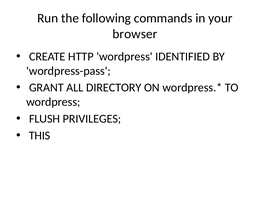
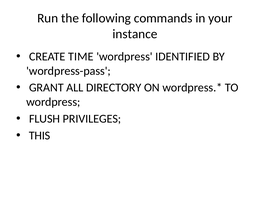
browser: browser -> instance (135, 34)
HTTP: HTTP -> TIME (81, 57)
